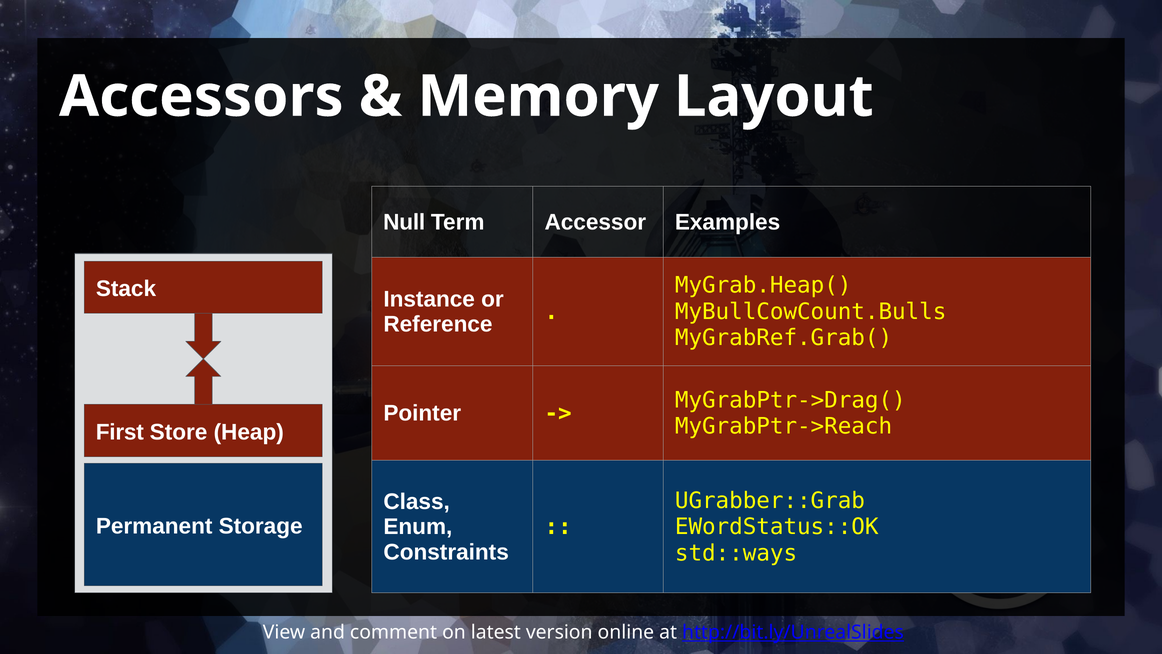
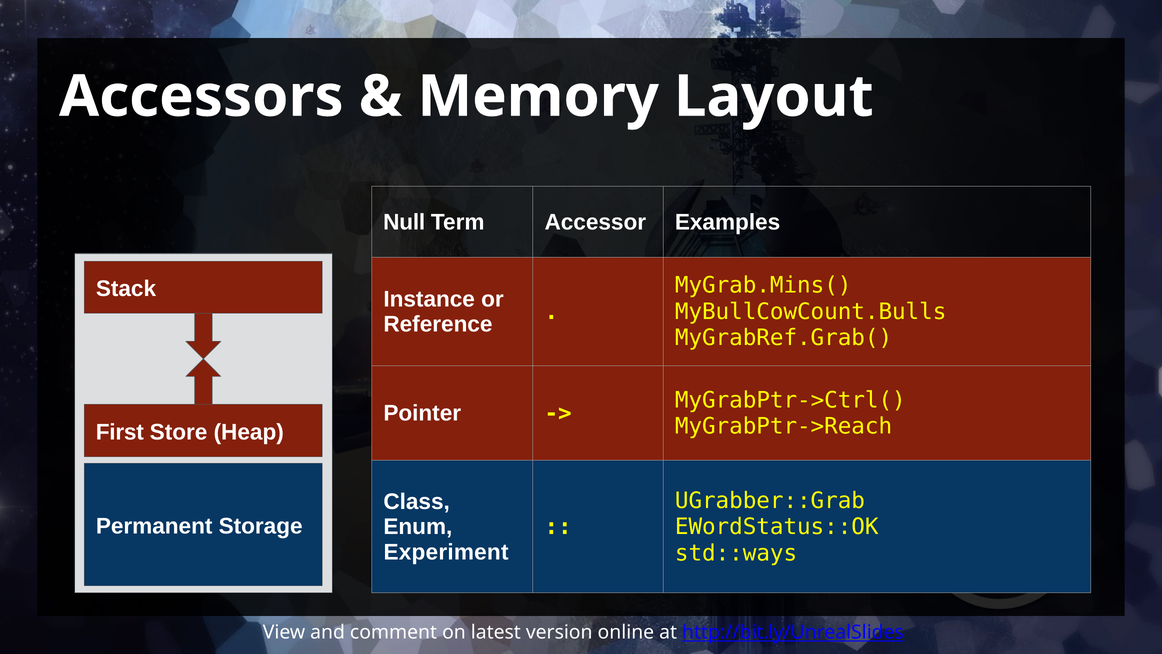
MyGrab.Heap(: MyGrab.Heap( -> MyGrab.Mins( (763, 285)
MyGrabPtr->Drag(: MyGrabPtr->Drag( -> MyGrabPtr->Ctrl( (790, 400)
Constraints: Constraints -> Experiment (446, 552)
